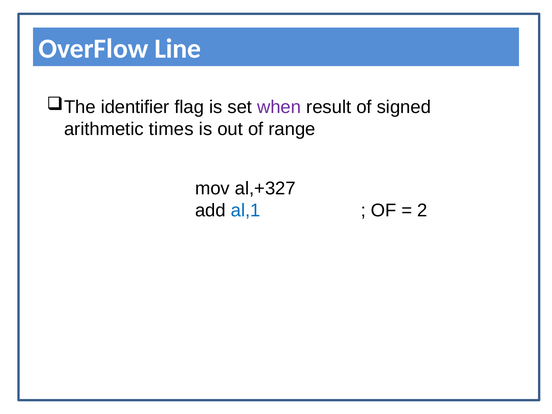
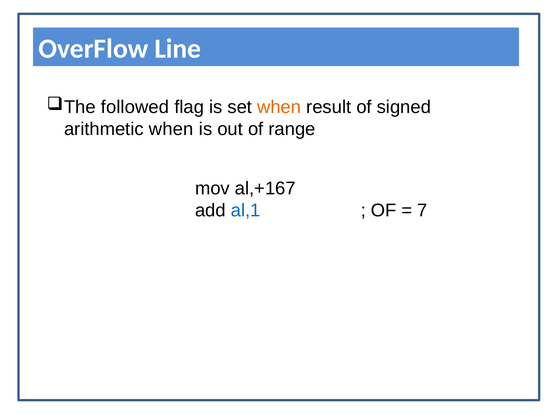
identifier: identifier -> followed (135, 107)
when colour: purple -> orange (279, 107)
arithmetic times: times -> when (171, 129)
al,+327: al,+327 -> al,+167 (265, 188)
2: 2 -> 7 (422, 210)
